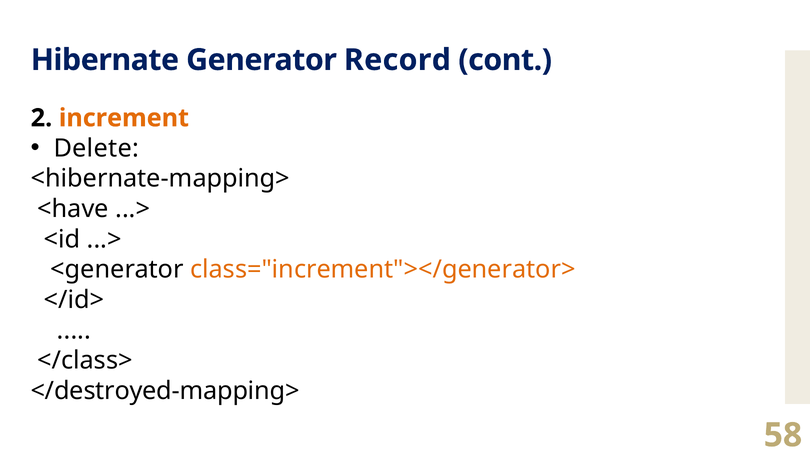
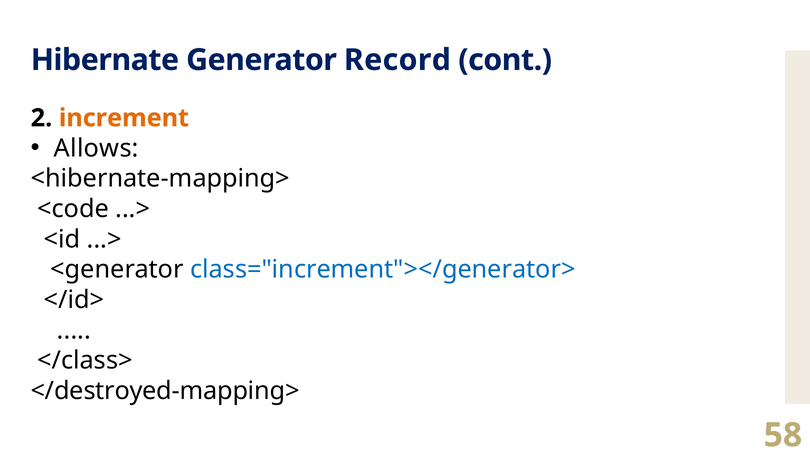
Delete: Delete -> Allows (96, 149)
<have: <have -> <code (73, 209)
class="increment"></generator> colour: orange -> blue (383, 270)
